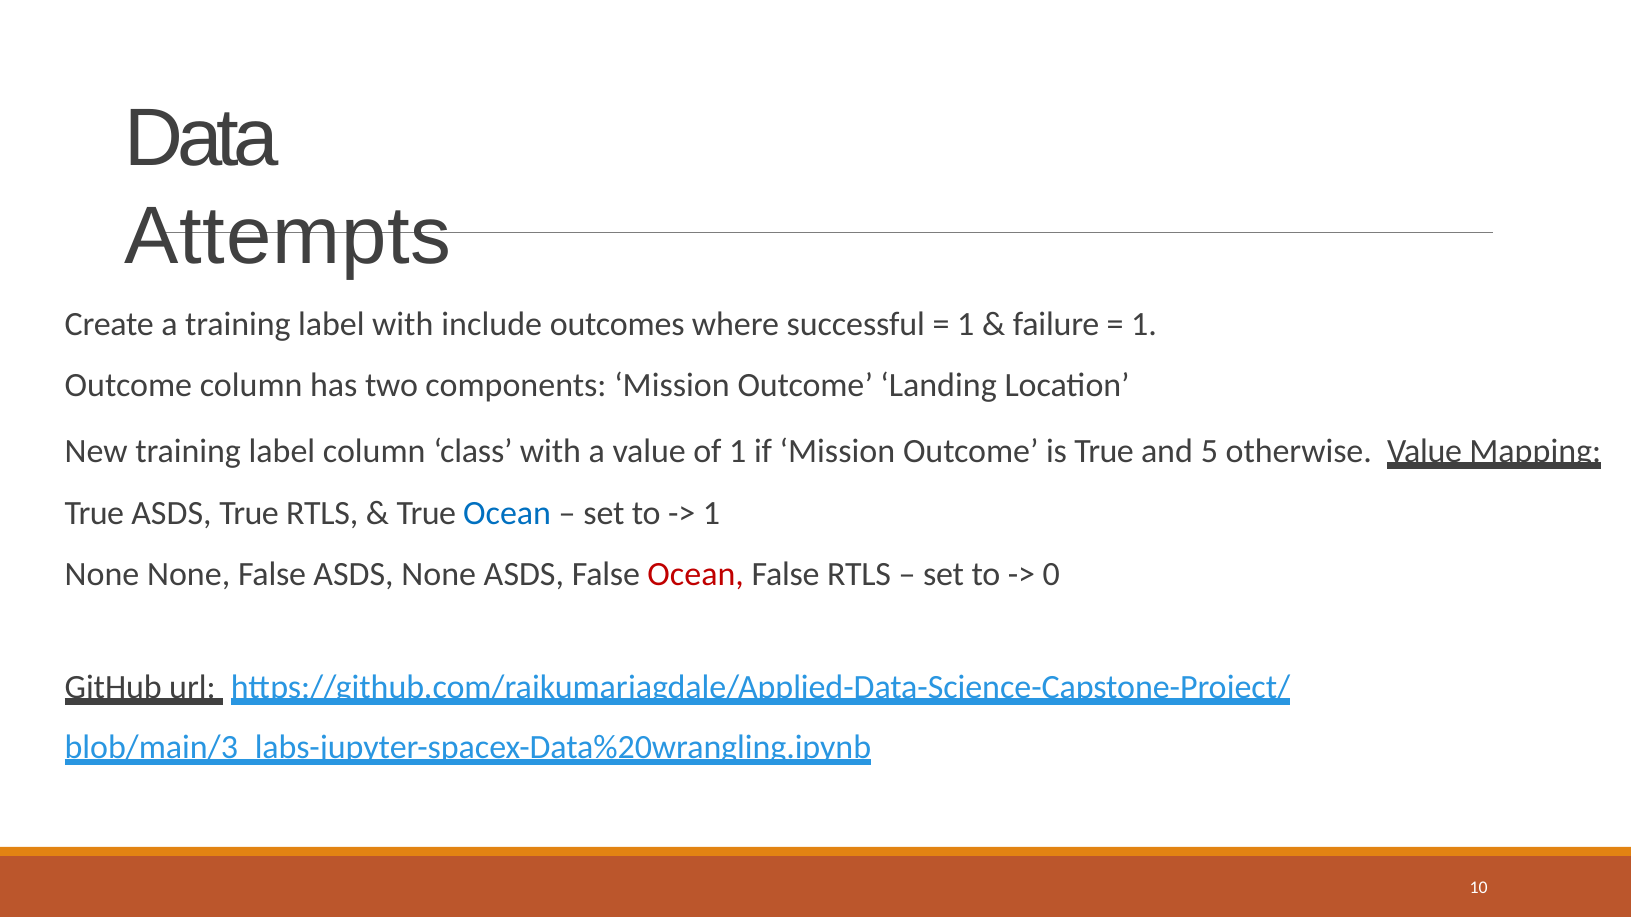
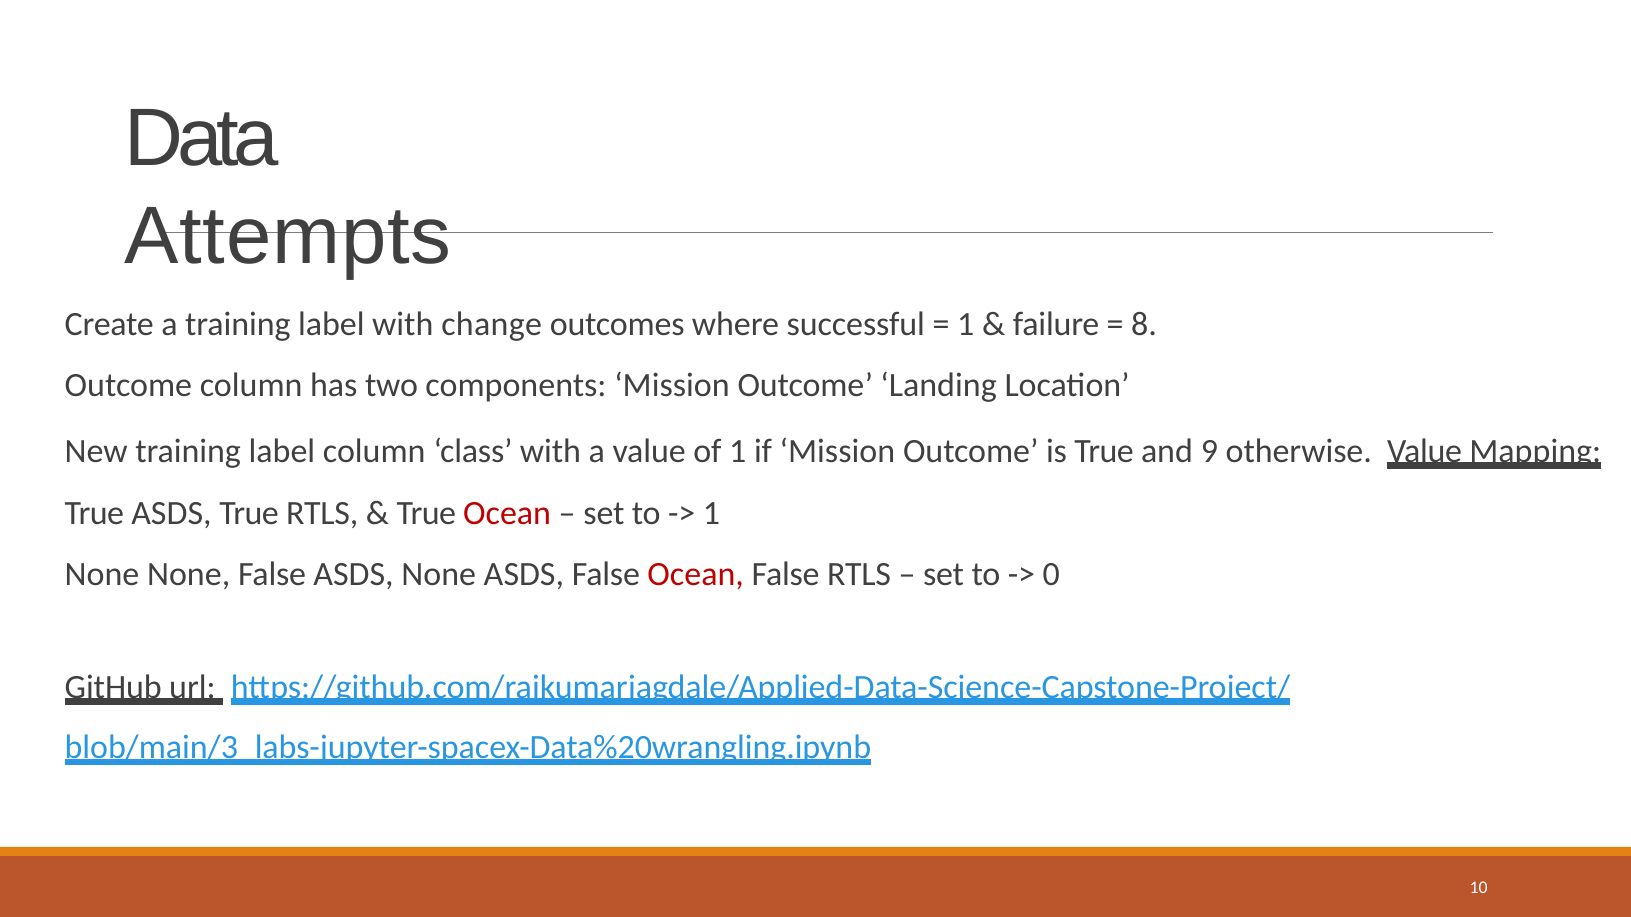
include: include -> change (492, 324)
1: 1 -> 8 (1144, 324)
5: 5 -> 9 (1209, 451)
Ocean colour: blue -> red (507, 514)
